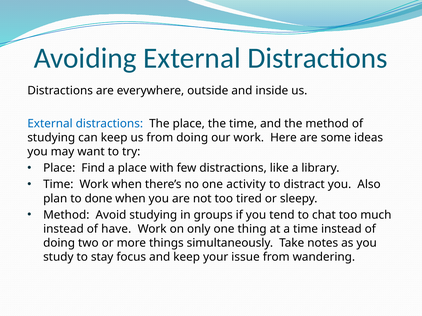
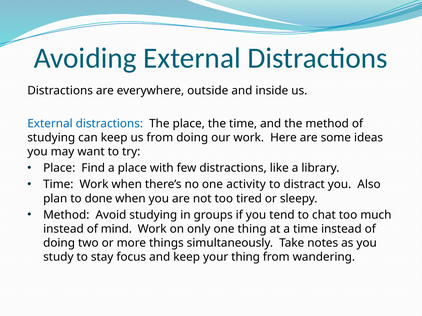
have: have -> mind (116, 229)
your issue: issue -> thing (246, 258)
